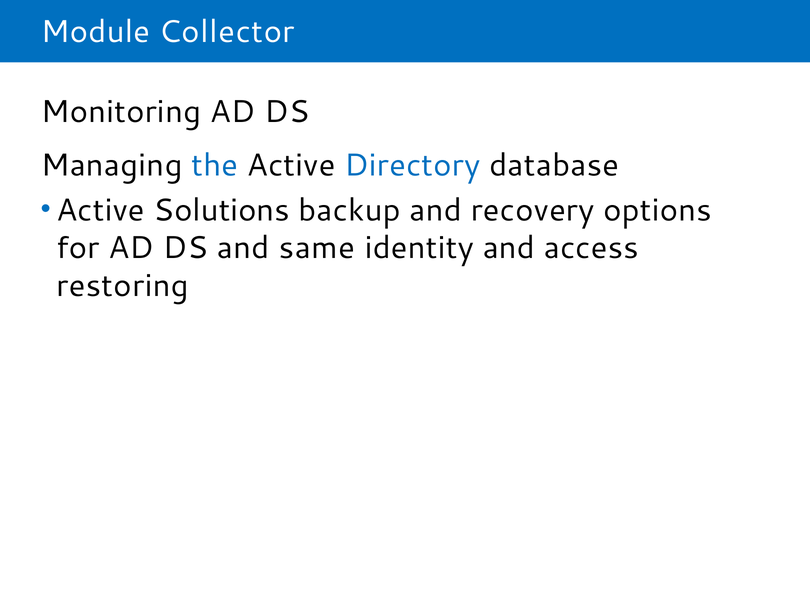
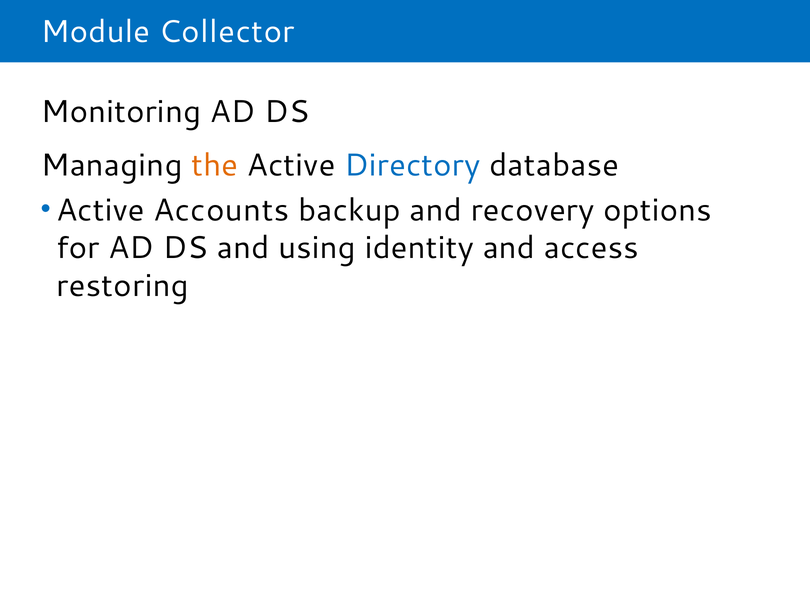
the colour: blue -> orange (215, 165)
Solutions: Solutions -> Accounts (221, 210)
same: same -> using (317, 248)
